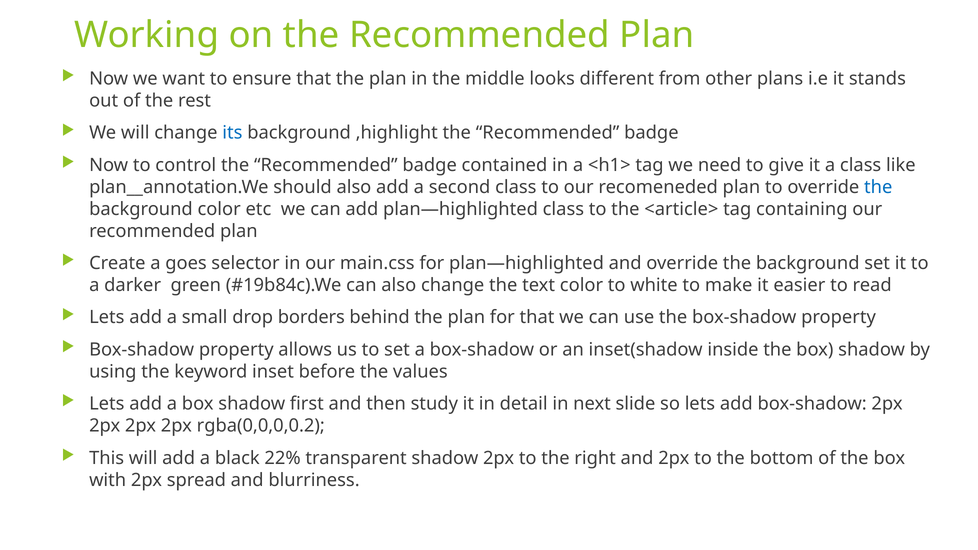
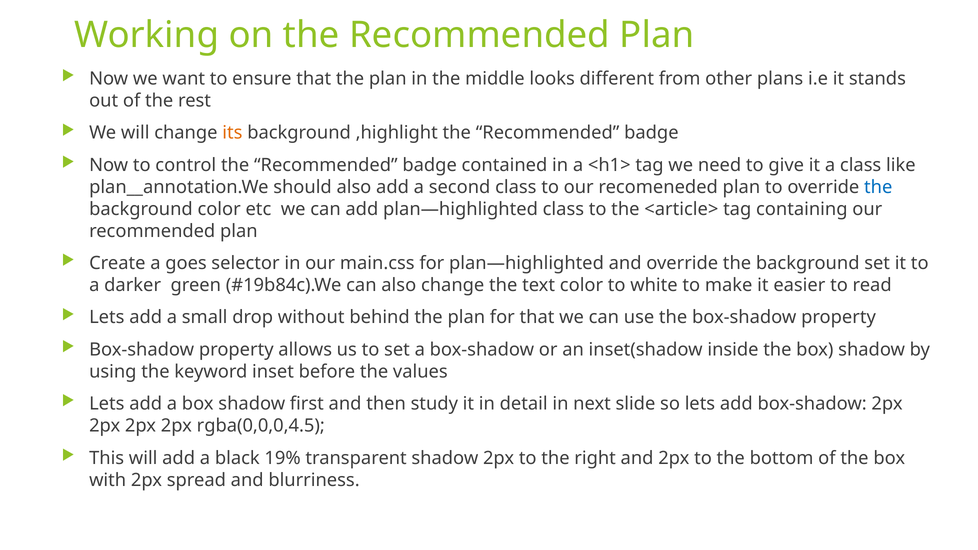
its colour: blue -> orange (232, 133)
borders: borders -> without (311, 317)
rgba(0,0,0,0.2: rgba(0,0,0,0.2 -> rgba(0,0,0,4.5 (261, 426)
22%: 22% -> 19% (283, 458)
